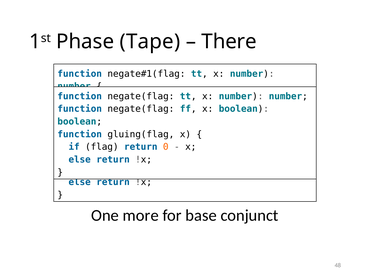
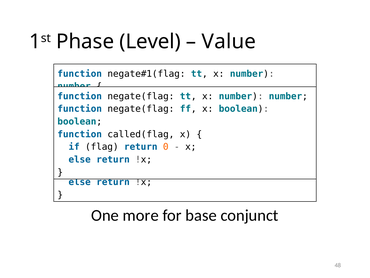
Tape: Tape -> Level (150, 41)
There: There -> Value (229, 41)
gluing(flag: gluing(flag -> called(flag (141, 134)
